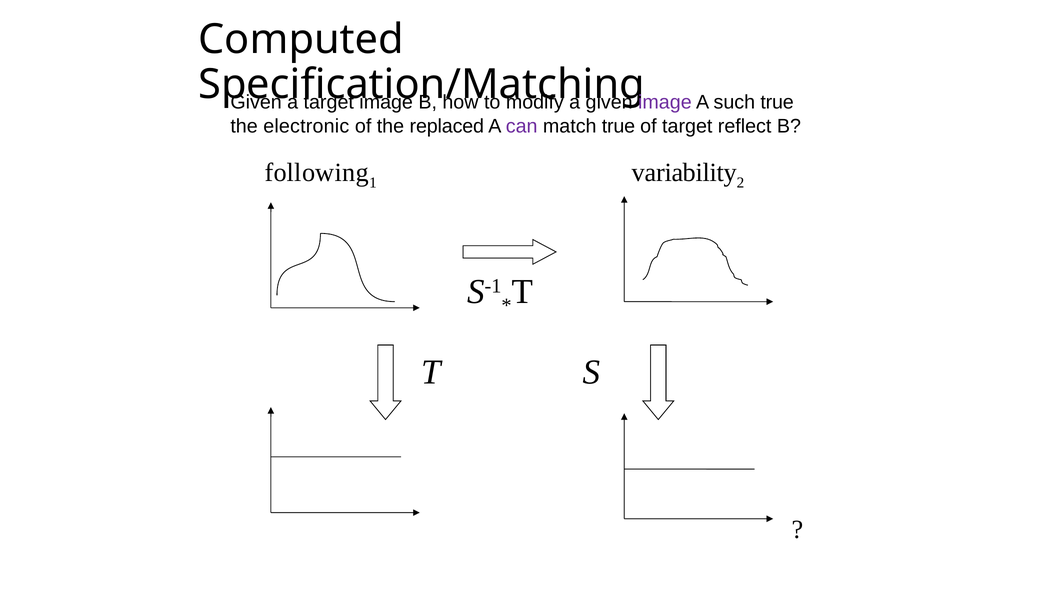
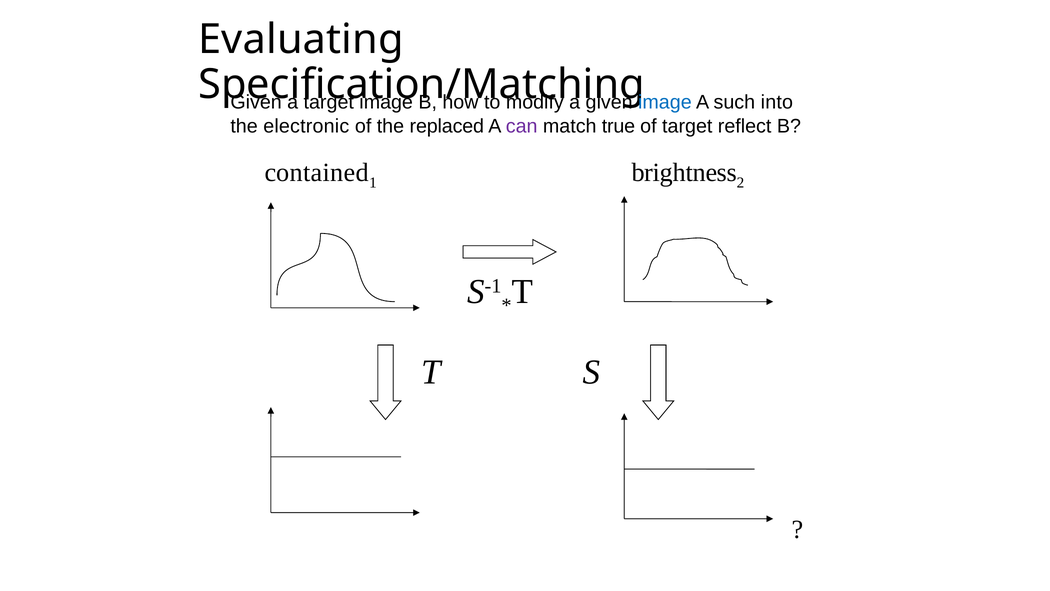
Computed: Computed -> Evaluating (301, 40)
image colour: purple -> blue (665, 102)
such true: true -> into (777, 102)
following: following -> contained (317, 172)
variability: variability -> brightness (684, 172)
